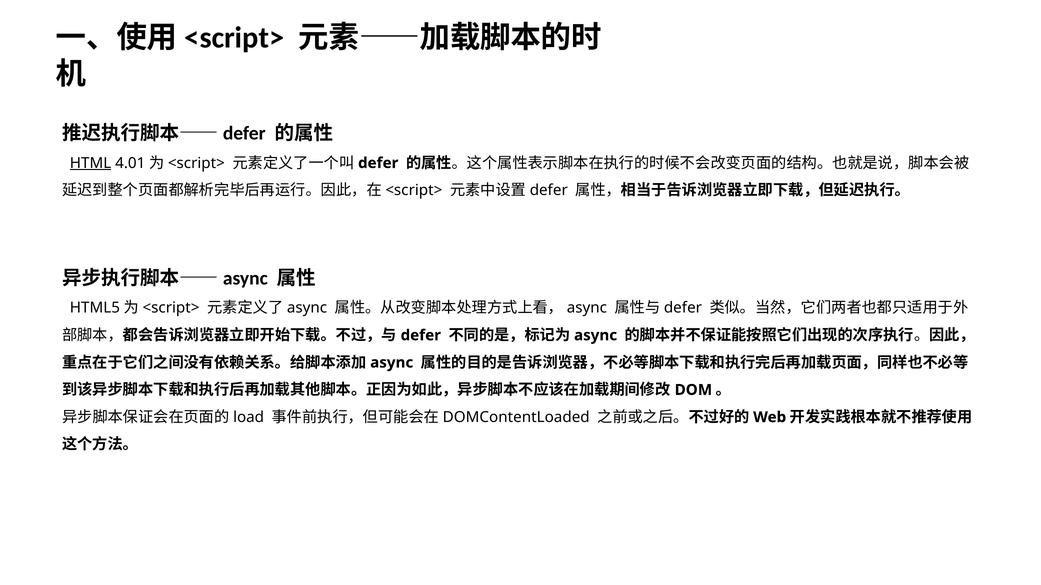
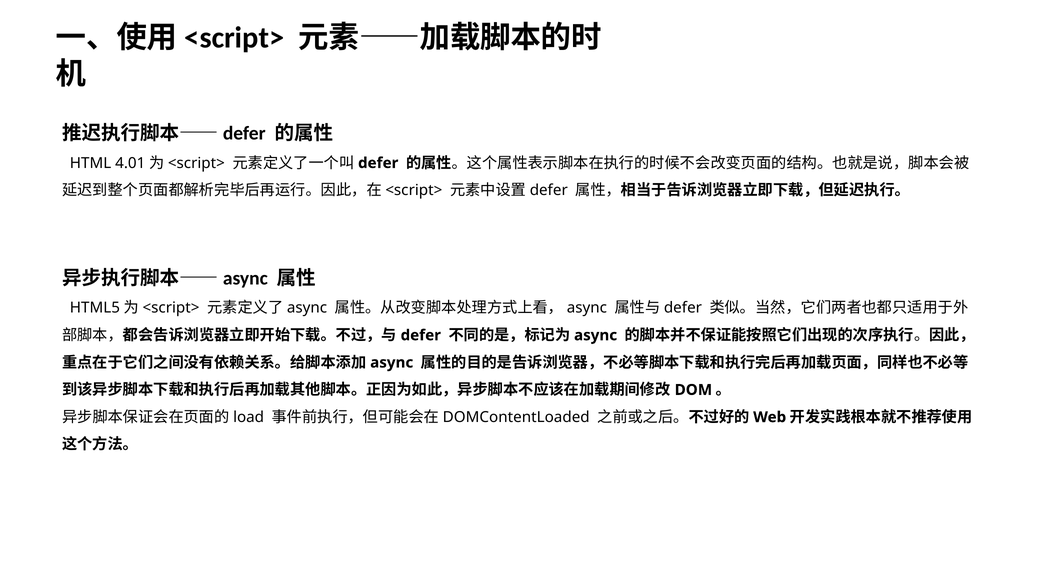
HTML underline: present -> none (91, 163)
